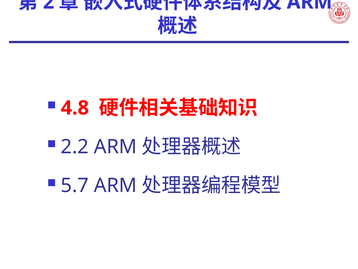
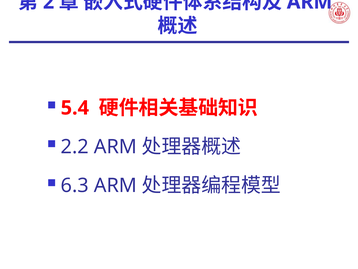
4.8: 4.8 -> 5.4 (75, 108)
5.7: 5.7 -> 6.3 (75, 185)
